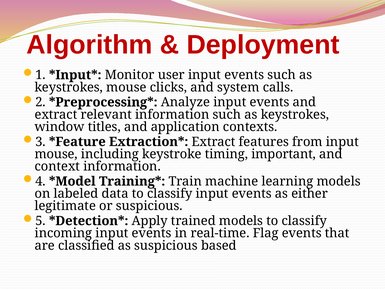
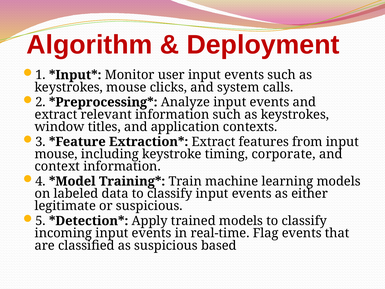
important: important -> corporate (284, 154)
